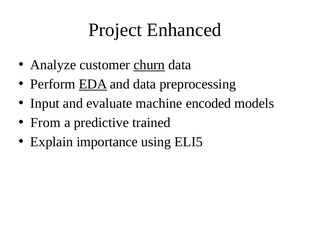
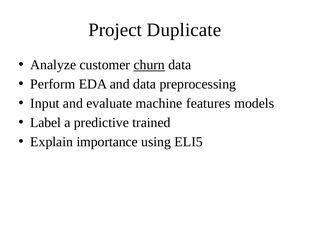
Enhanced: Enhanced -> Duplicate (184, 30)
EDA underline: present -> none (93, 84)
encoded: encoded -> features (208, 104)
From: From -> Label (46, 123)
